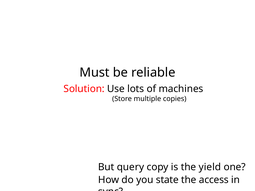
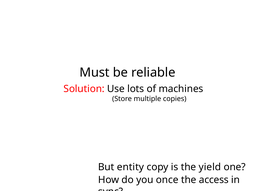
query: query -> entity (130, 167)
state: state -> once (167, 180)
